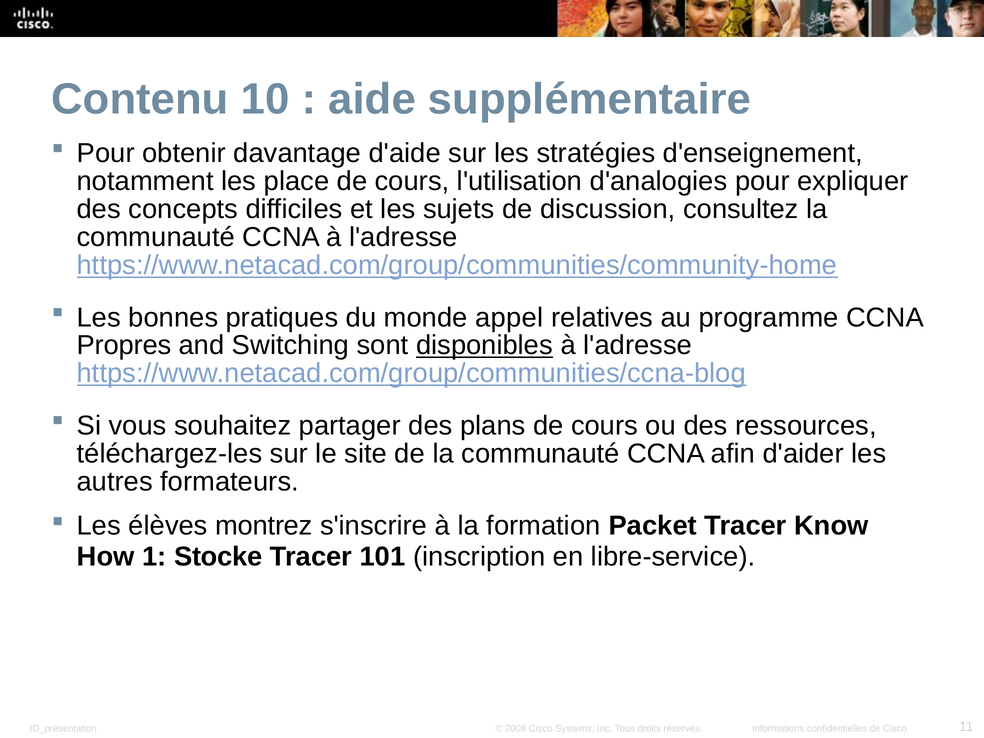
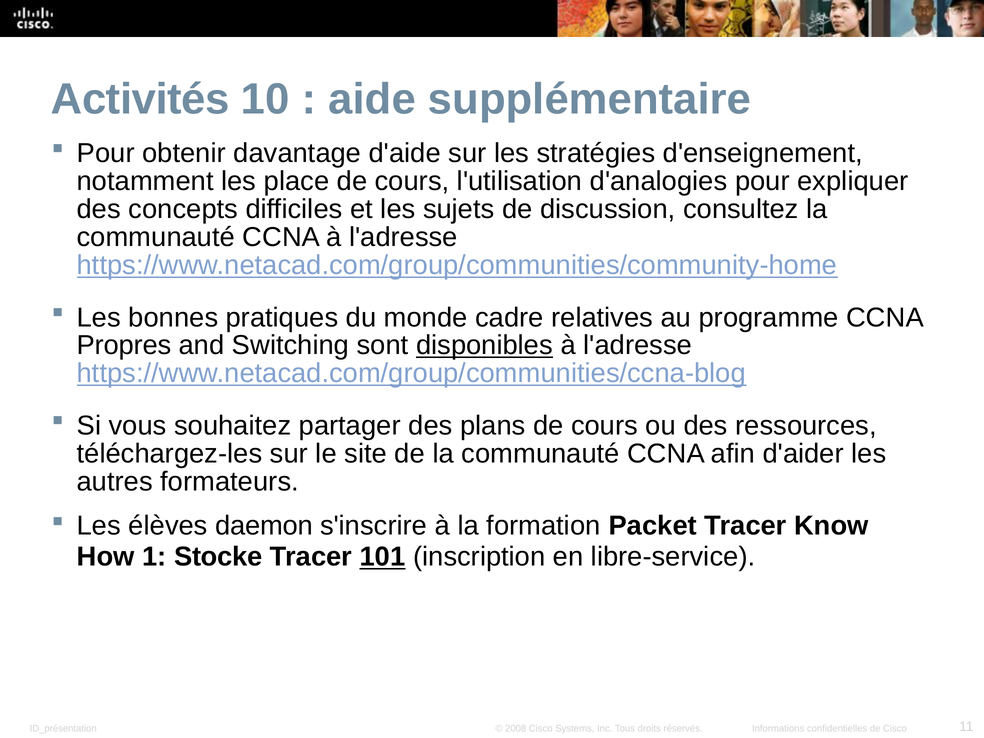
Contenu: Contenu -> Activités (140, 100)
appel: appel -> cadre (509, 317)
montrez: montrez -> daemon (264, 526)
101 underline: none -> present (382, 557)
